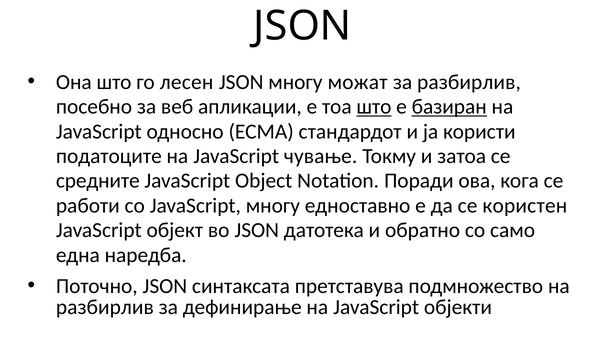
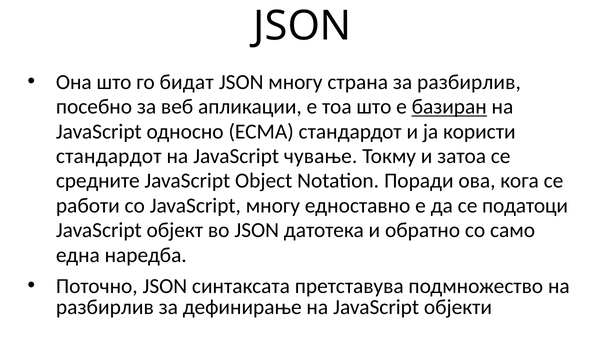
лесен: лесен -> бидат (187, 82)
можат: можат -> страна (358, 82)
што underline: present -> none (374, 107)
податоците: податоците -> стандардот (109, 156)
користен: користен -> податоци (525, 206)
